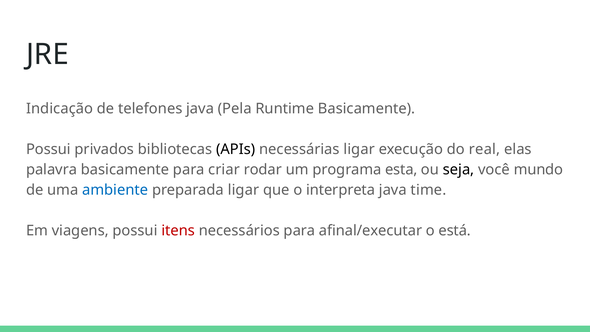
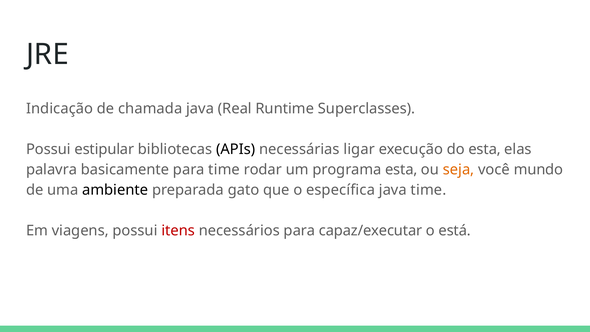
telefones: telefones -> chamada (150, 109)
Pela: Pela -> Real (235, 109)
Runtime Basicamente: Basicamente -> Superclasses (367, 109)
privados: privados -> estipular (104, 149)
do real: real -> esta (485, 149)
para criar: criar -> time (224, 170)
seja colour: black -> orange (459, 170)
ambiente colour: blue -> black (115, 190)
preparada ligar: ligar -> gato (244, 190)
interpreta: interpreta -> específica (341, 190)
afinal/executar: afinal/executar -> capaz/executar (371, 231)
